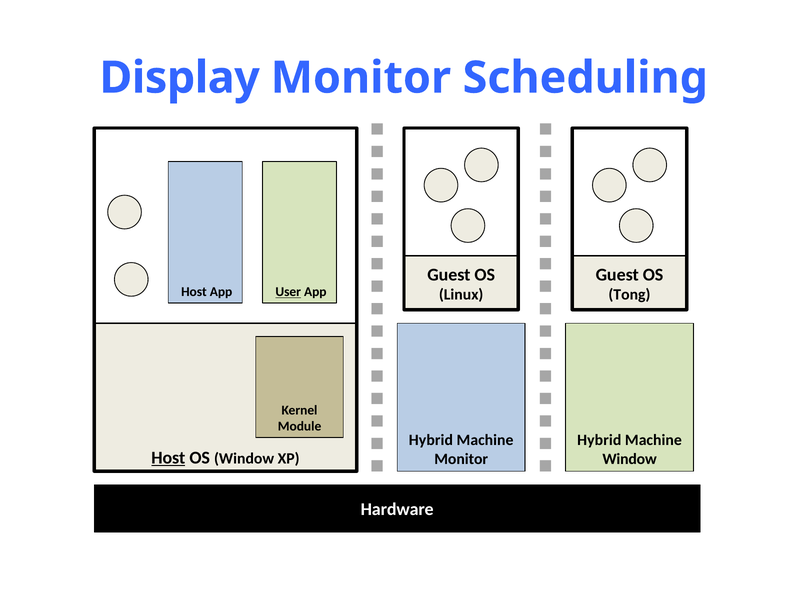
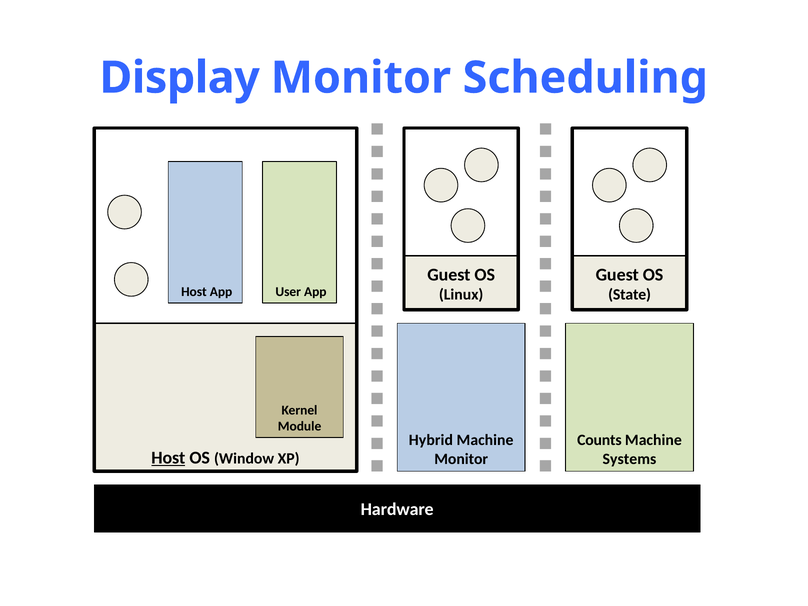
User underline: present -> none (288, 292)
Tong: Tong -> State (630, 295)
Hybrid: Hybrid -> Counts (599, 440)
Window: Window -> Systems (629, 459)
